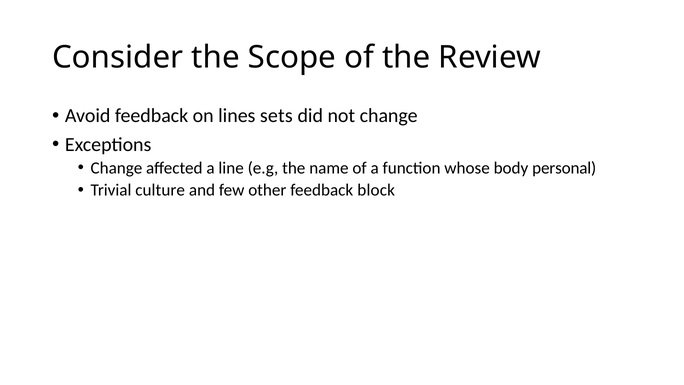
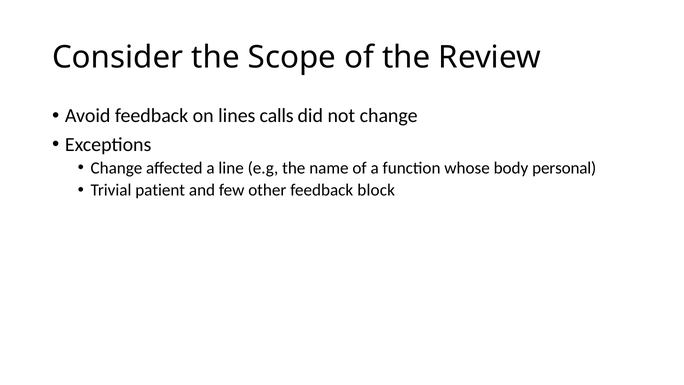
sets: sets -> calls (277, 116)
culture: culture -> patient (160, 190)
